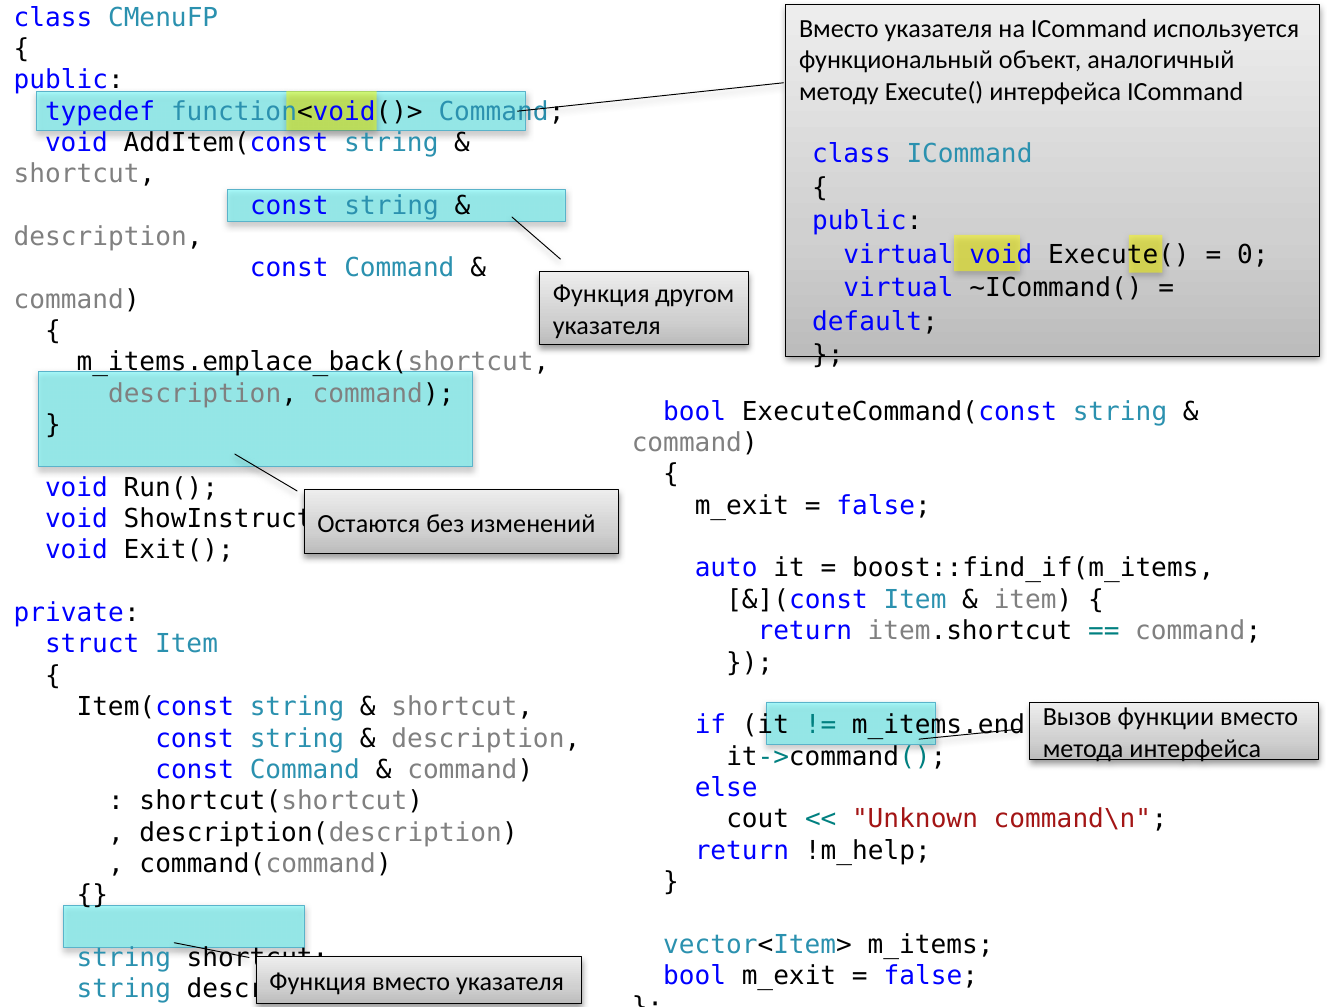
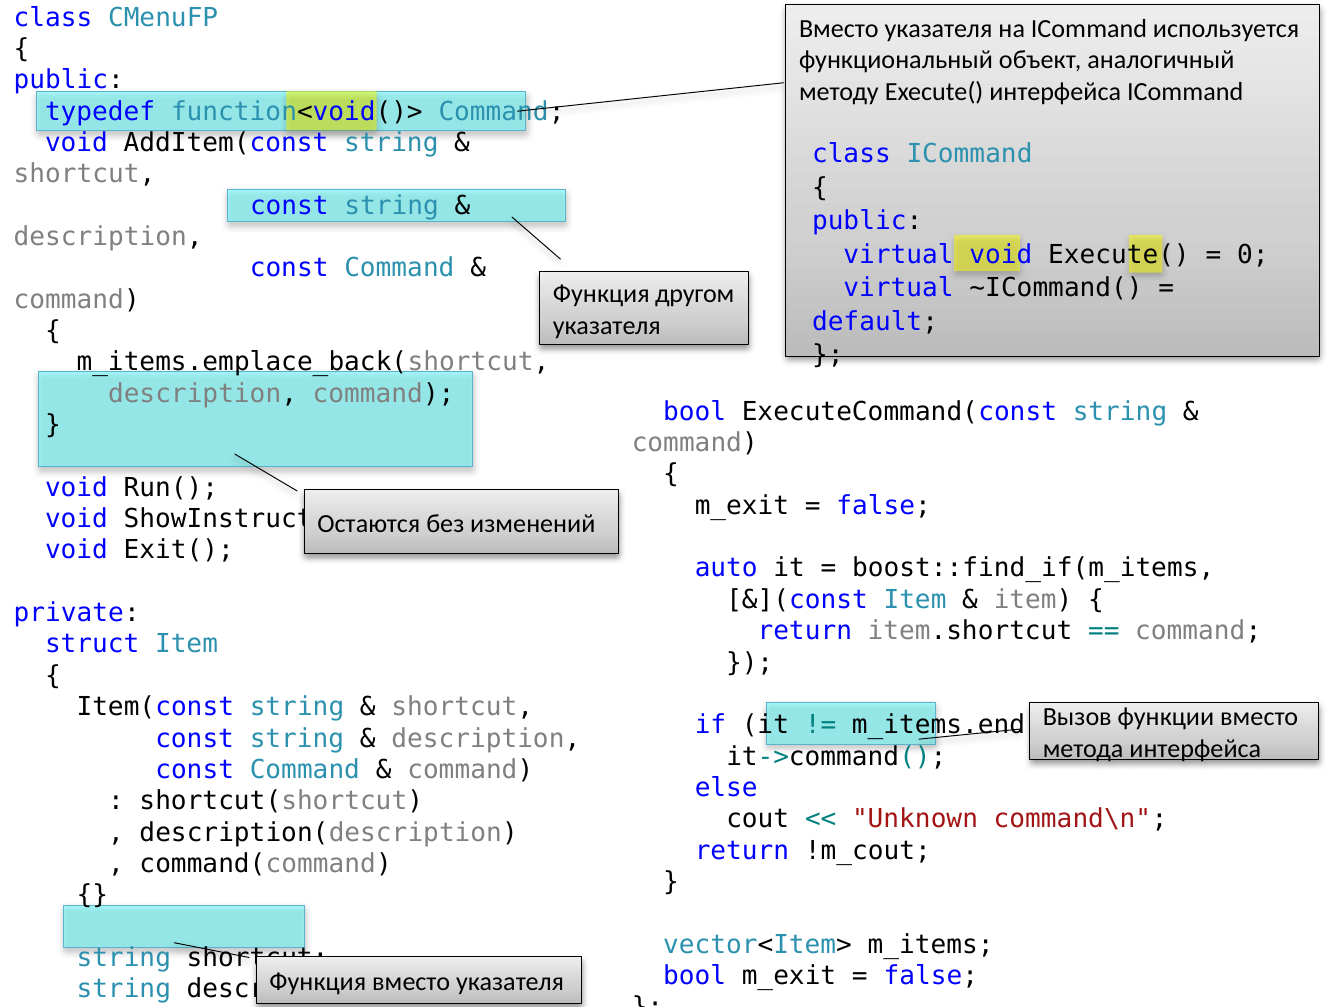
!m_help: !m_help -> !m_cout (868, 851)
